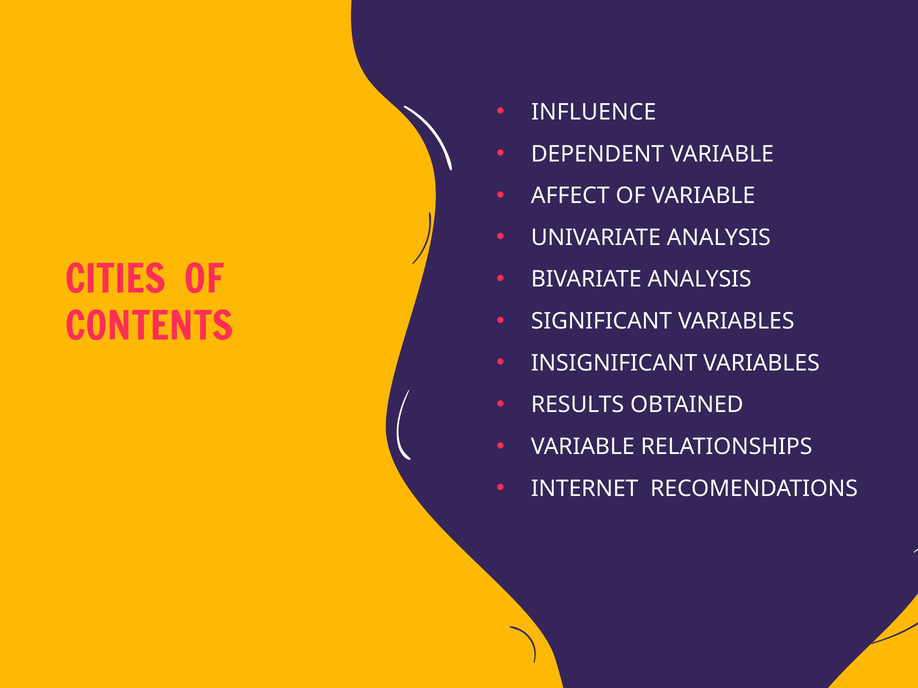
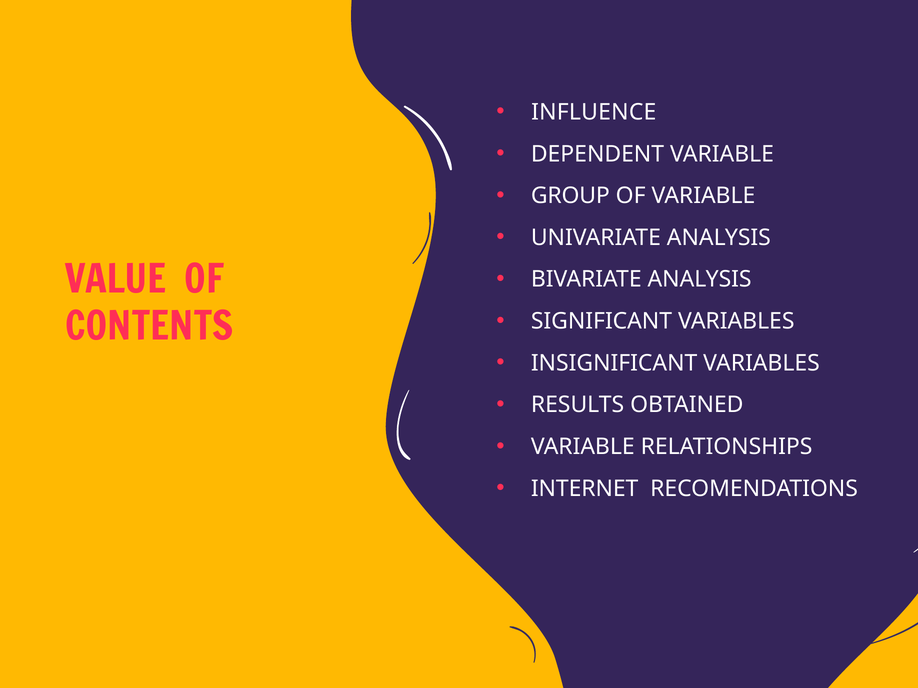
AFFECT: AFFECT -> GROUP (570, 196)
CITIES: CITIES -> VALUE (115, 280)
